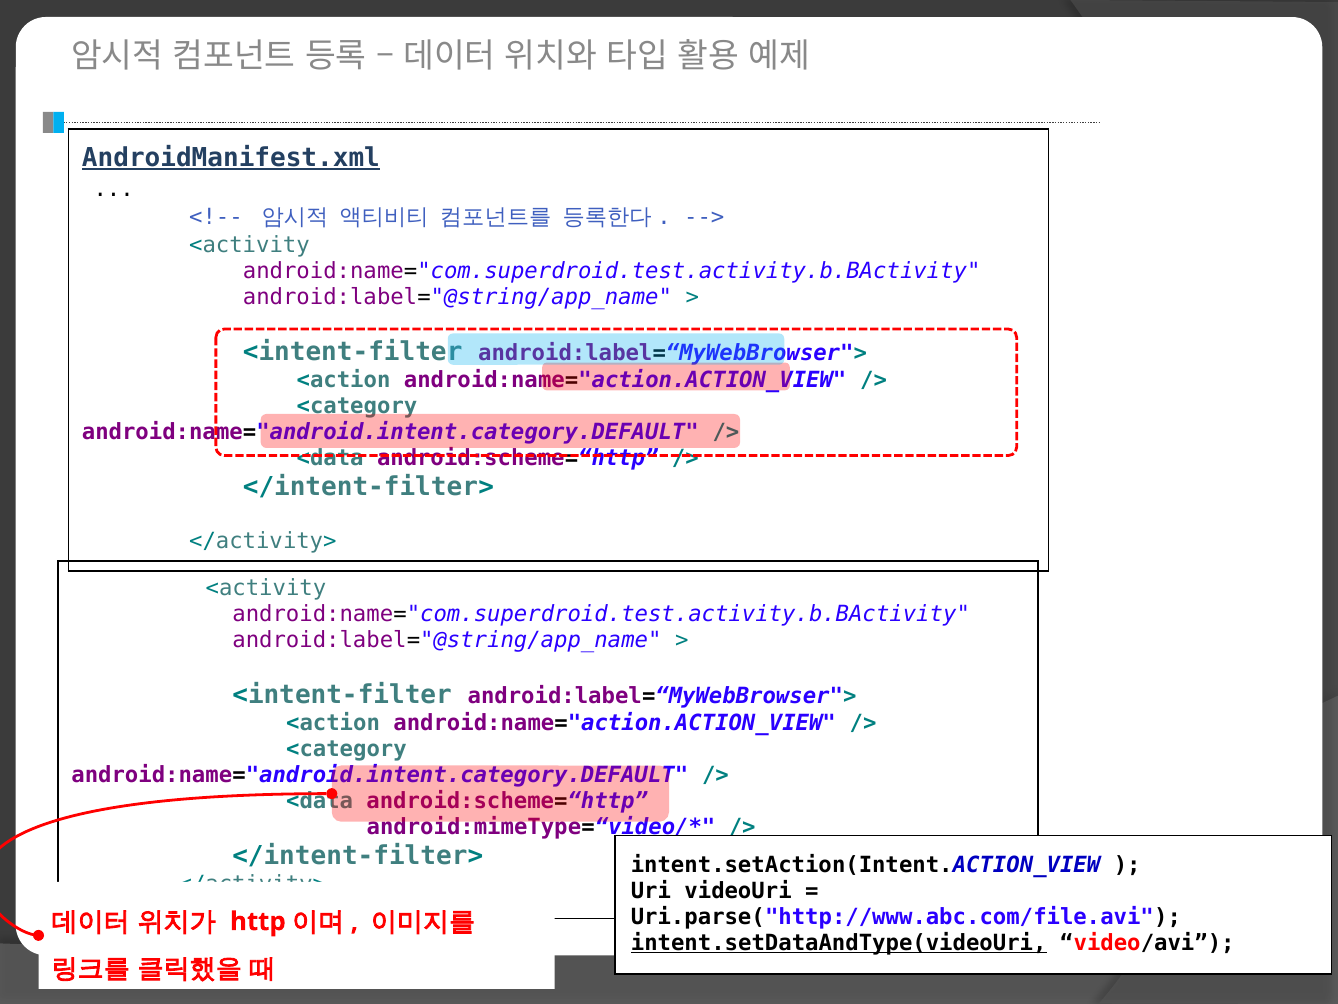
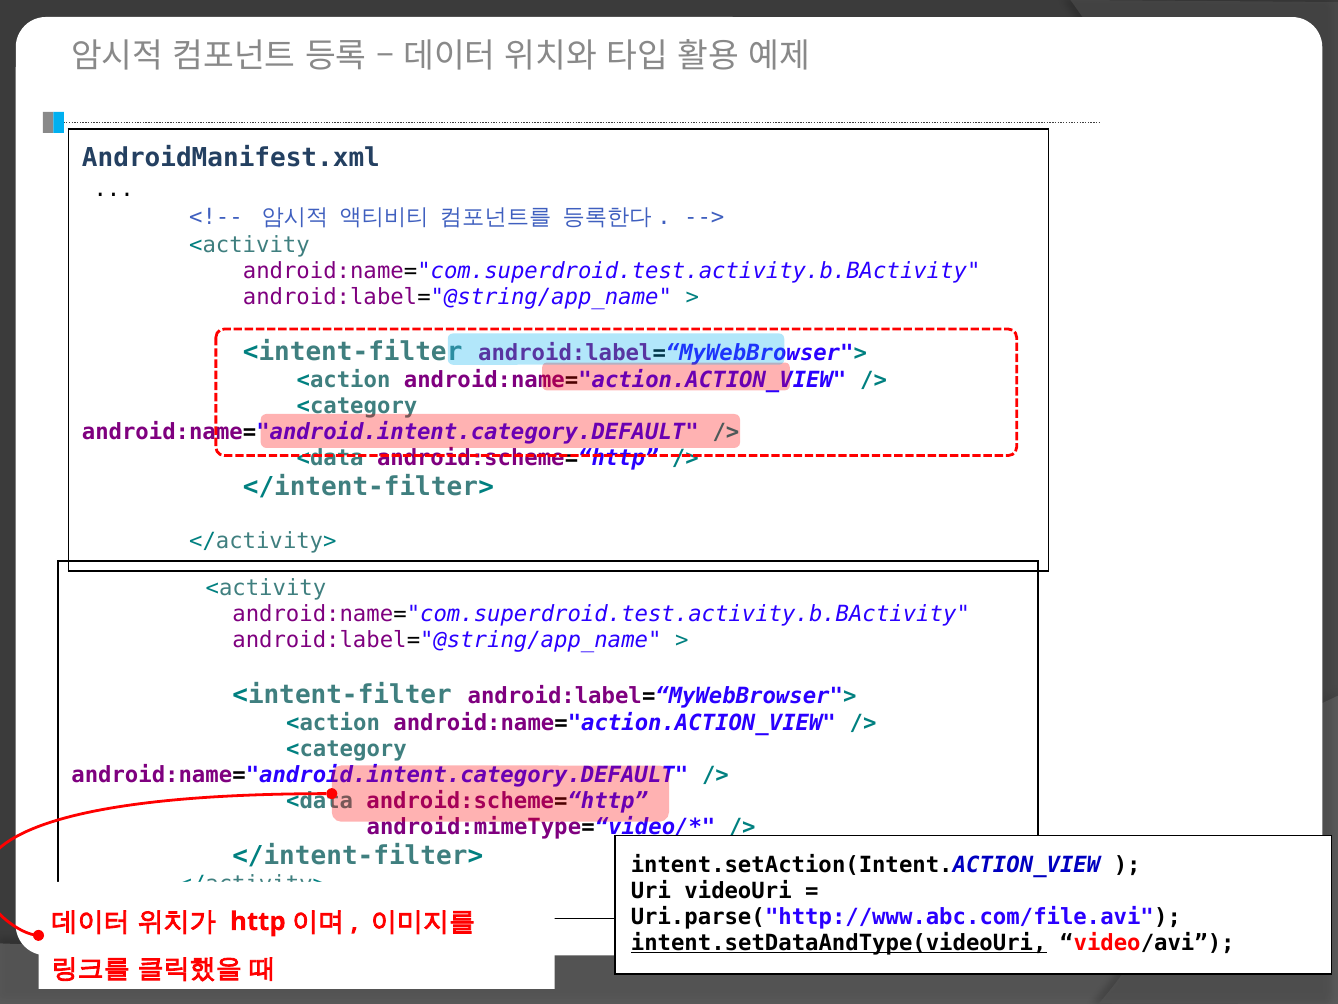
AndroidManifest.xml underline: present -> none (231, 158)
